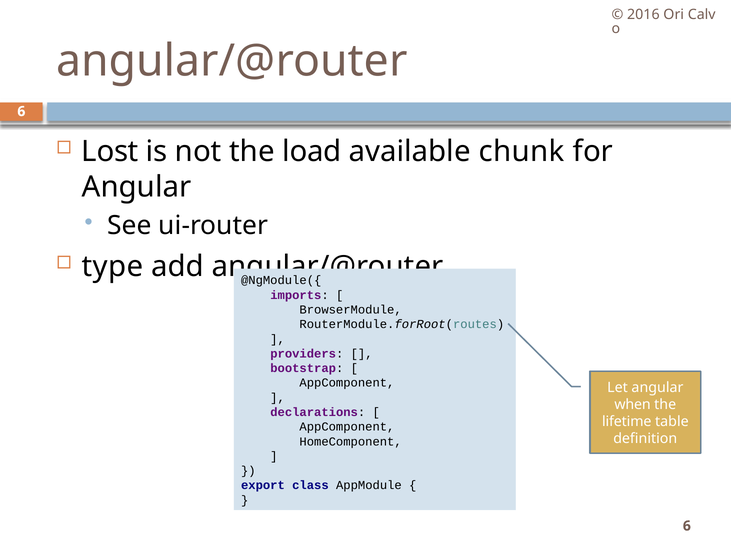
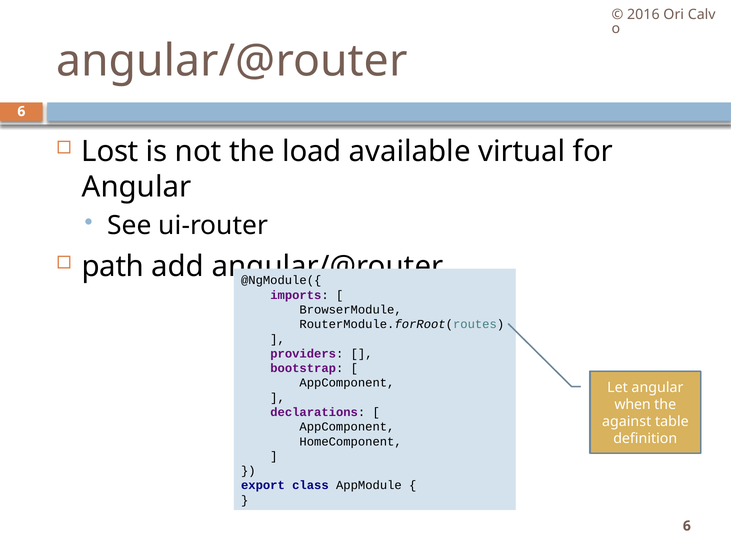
chunk: chunk -> virtual (522, 151)
type: type -> path (113, 266)
lifetime: lifetime -> against (627, 421)
